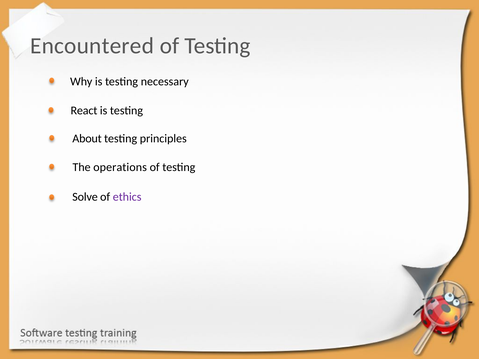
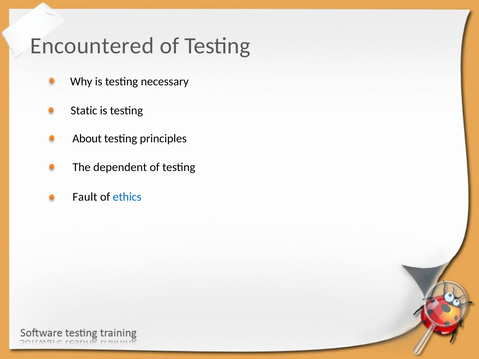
React: React -> Static (84, 111)
operations: operations -> dependent (120, 167)
Solve: Solve -> Fault (85, 197)
ethics colour: purple -> blue (127, 197)
